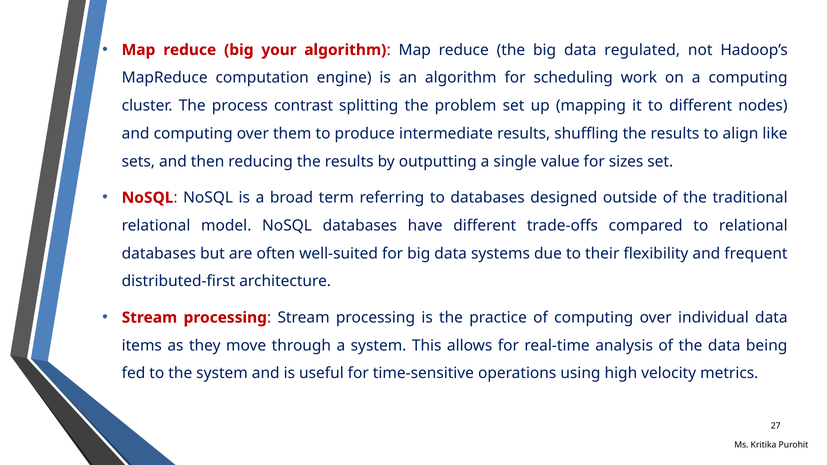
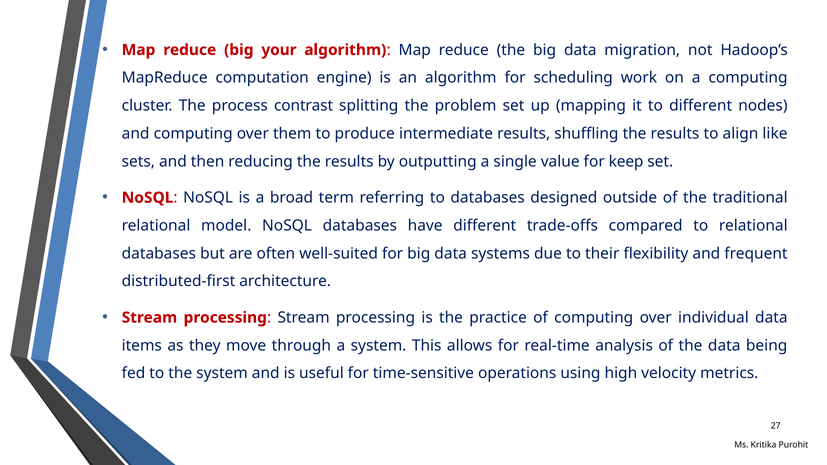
regulated: regulated -> migration (642, 50)
sizes: sizes -> keep (626, 162)
